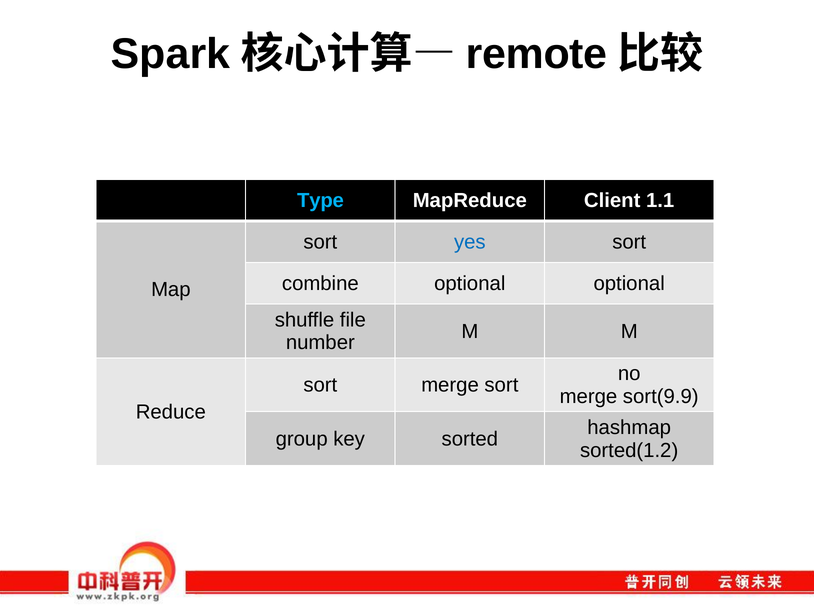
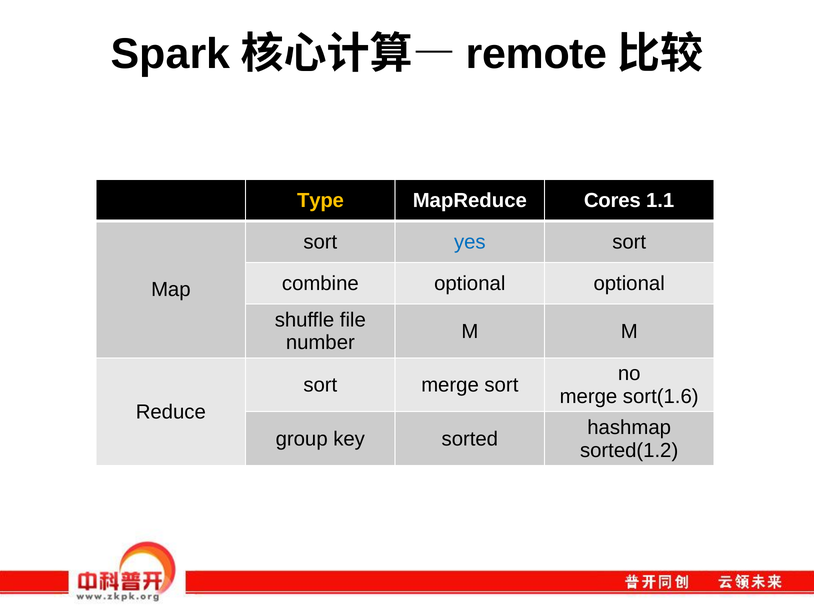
Type colour: light blue -> yellow (320, 200)
Client: Client -> Cores (612, 200)
sort(9.9: sort(9.9 -> sort(1.6 (661, 396)
